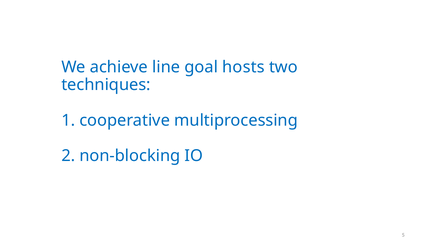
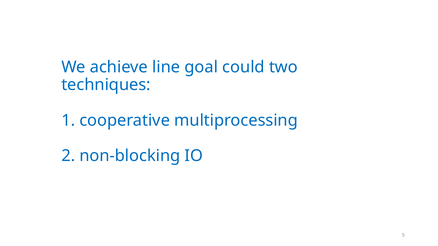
hosts: hosts -> could (244, 67)
